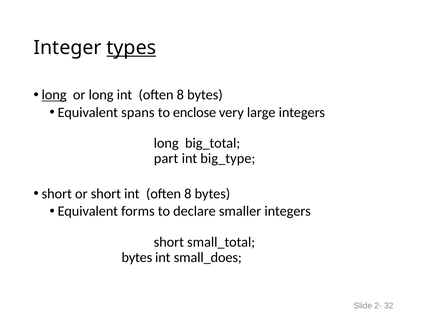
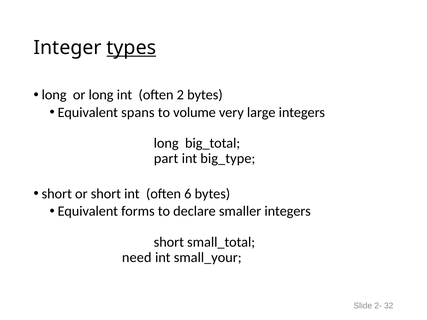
long underline: present -> none (54, 95)
long int often 8: 8 -> 2 (180, 95)
enclose: enclose -> volume (195, 113)
short int often 8: 8 -> 6 (188, 194)
bytes: bytes -> need (137, 258)
small_does: small_does -> small_your (208, 258)
